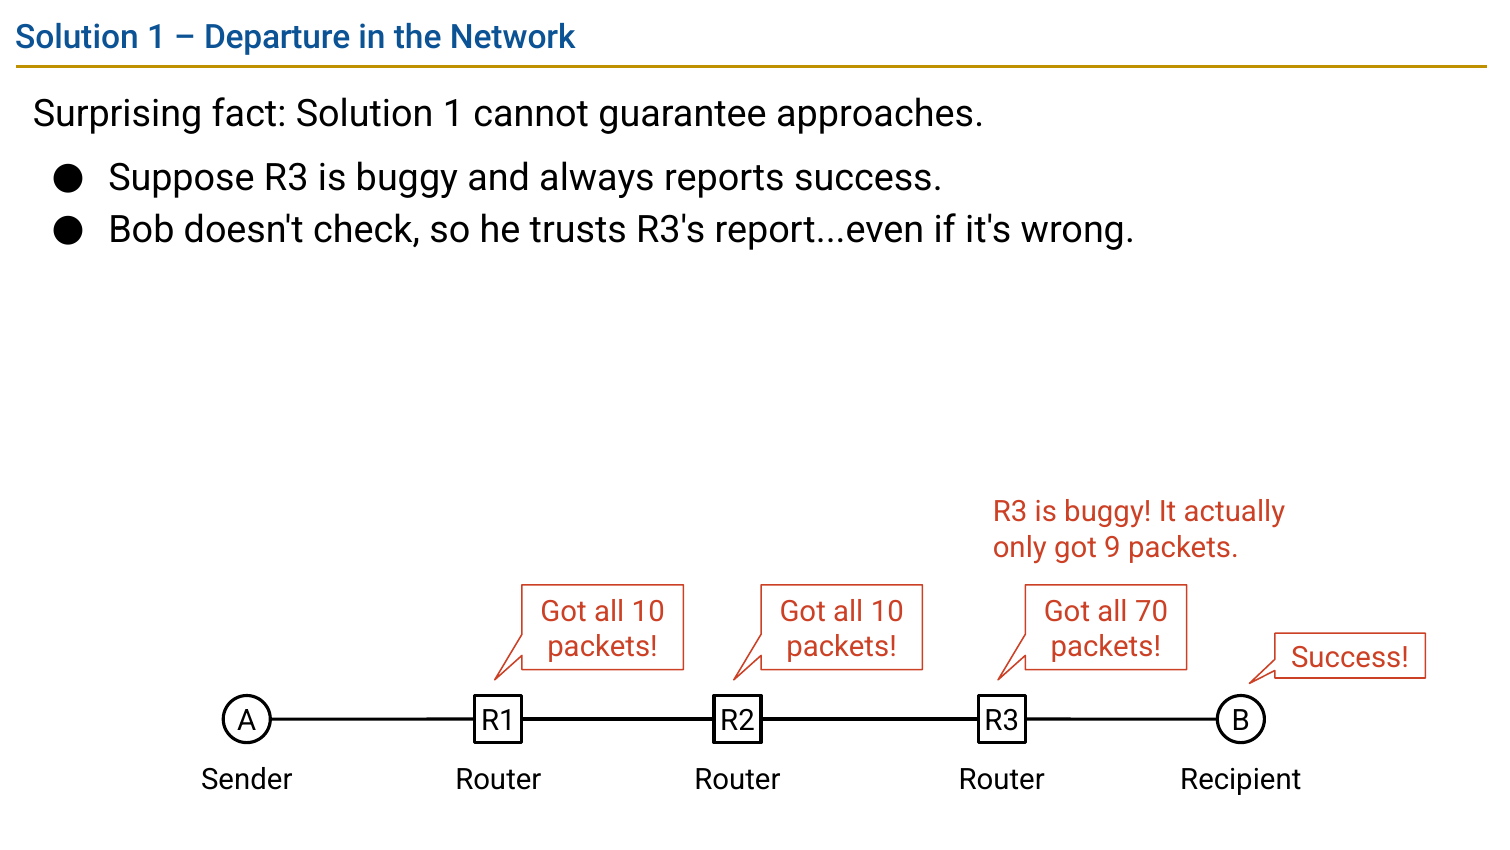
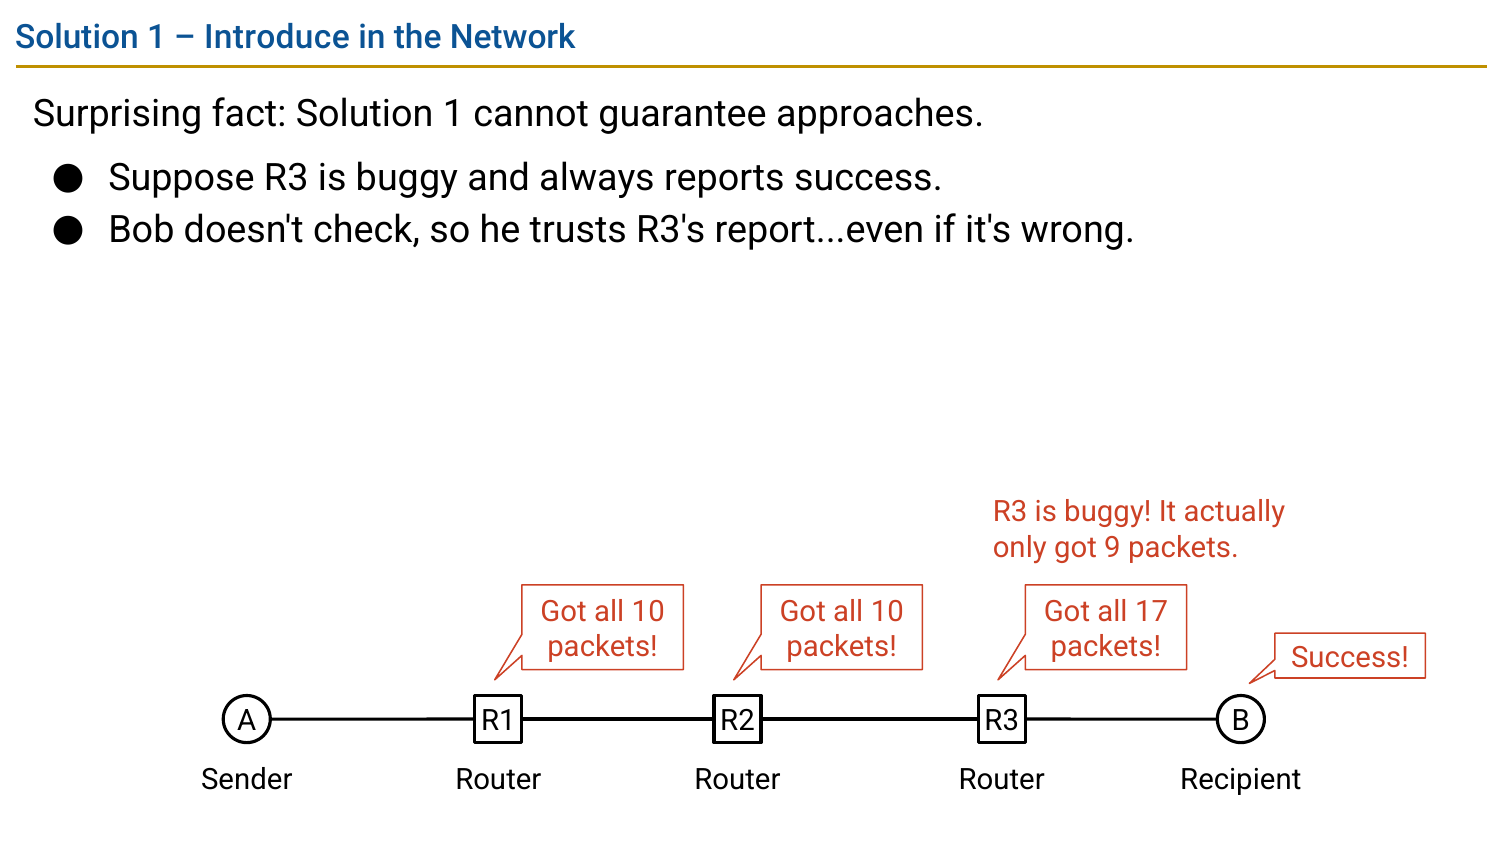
Departure: Departure -> Introduce (277, 38)
70: 70 -> 17 (1152, 611)
